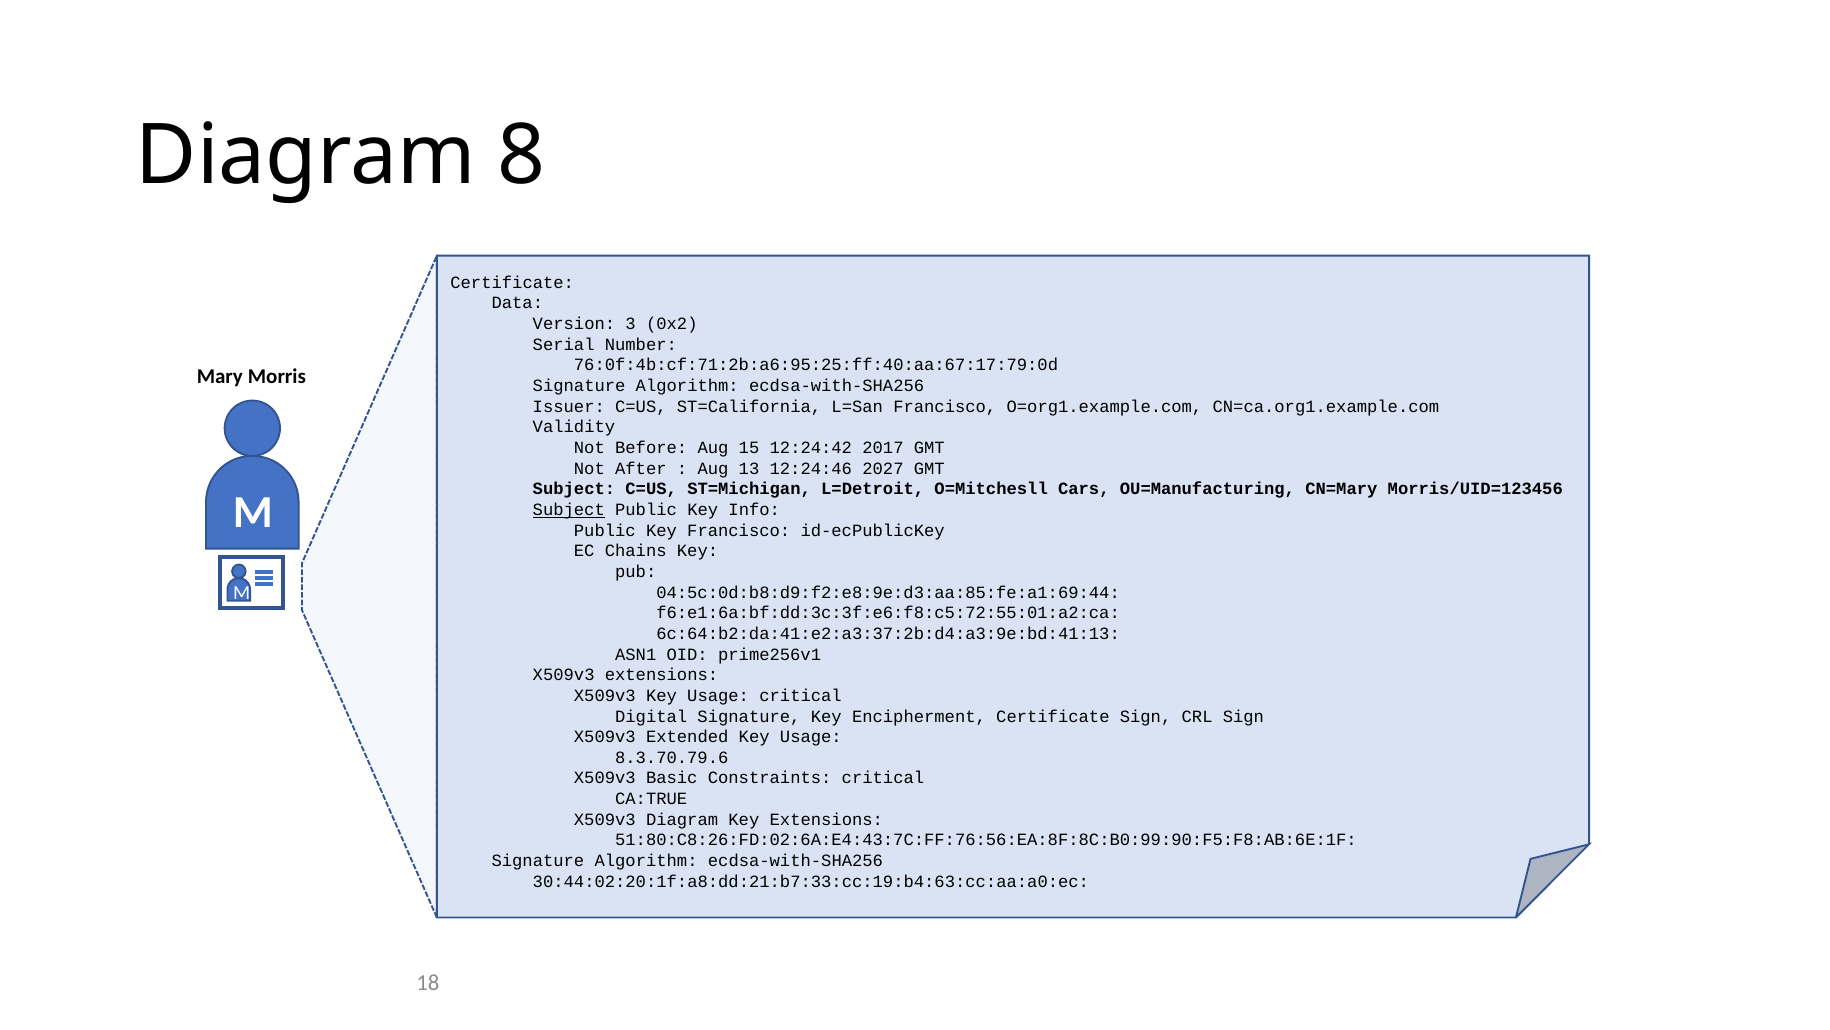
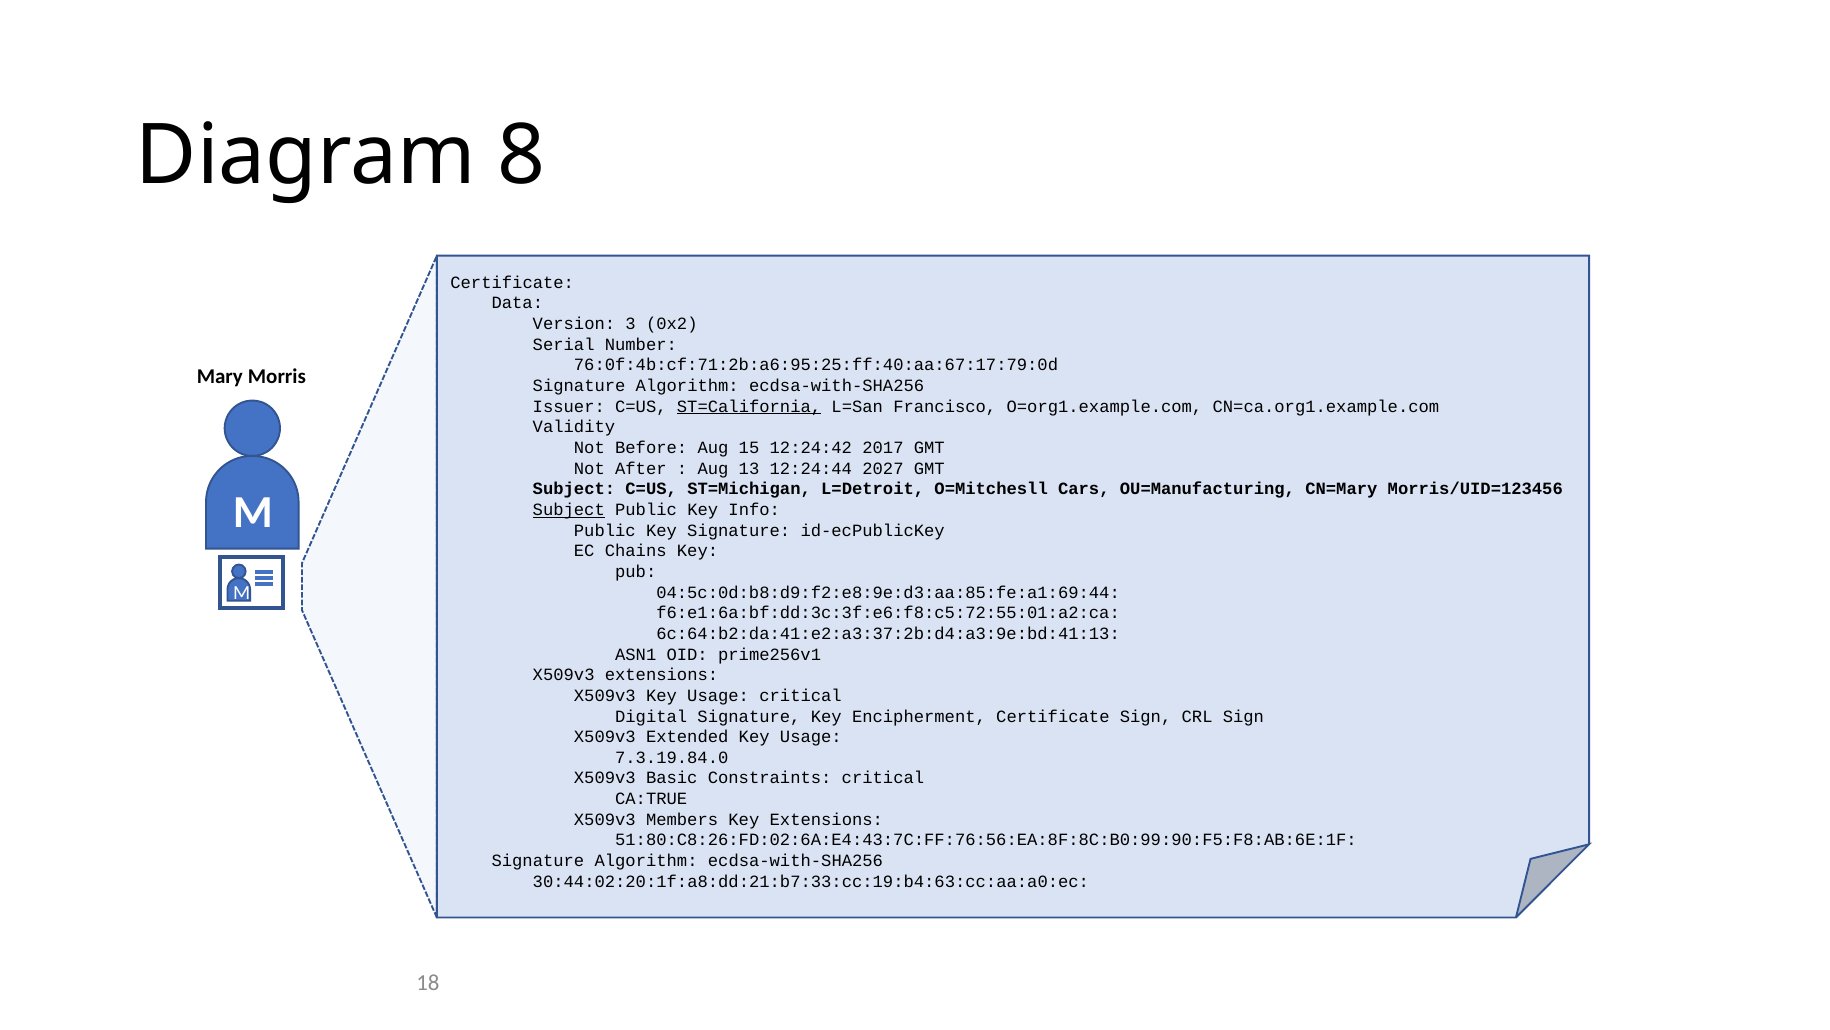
ST=California underline: none -> present (749, 406)
12:24:46: 12:24:46 -> 12:24:44 (811, 468)
Key Francisco: Francisco -> Signature (739, 530)
8.3.70.79.6: 8.3.70.79.6 -> 7.3.19.84.0 (672, 757)
X509v3 Diagram: Diagram -> Members (682, 819)
